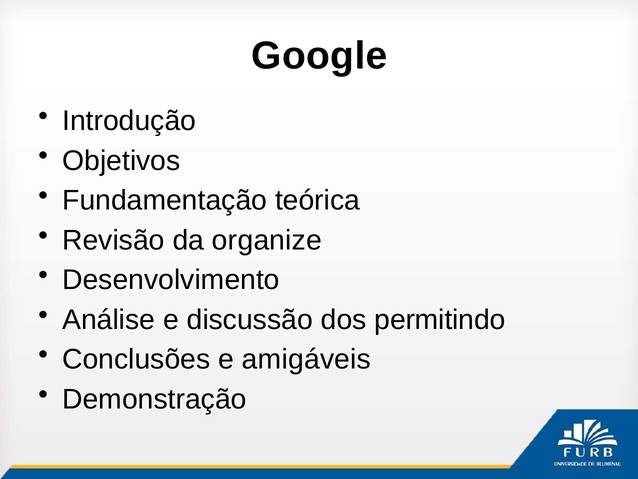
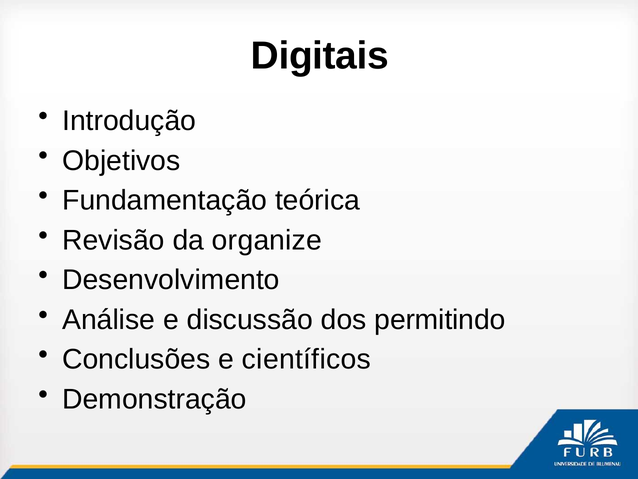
Google: Google -> Digitais (320, 56)
amigáveis: amigáveis -> científicos (306, 359)
